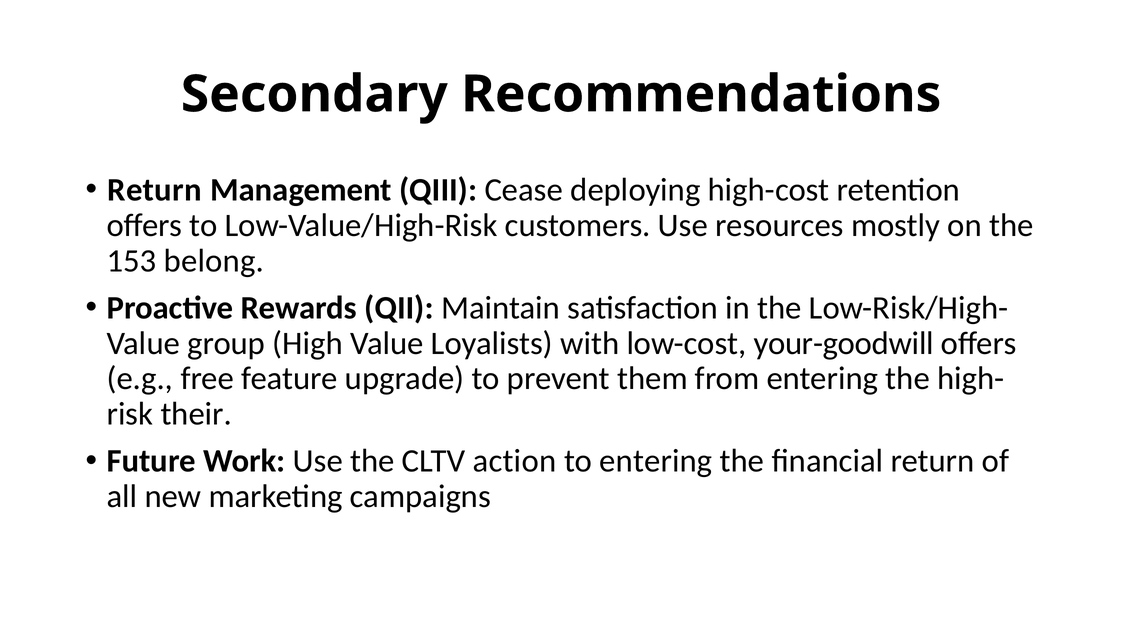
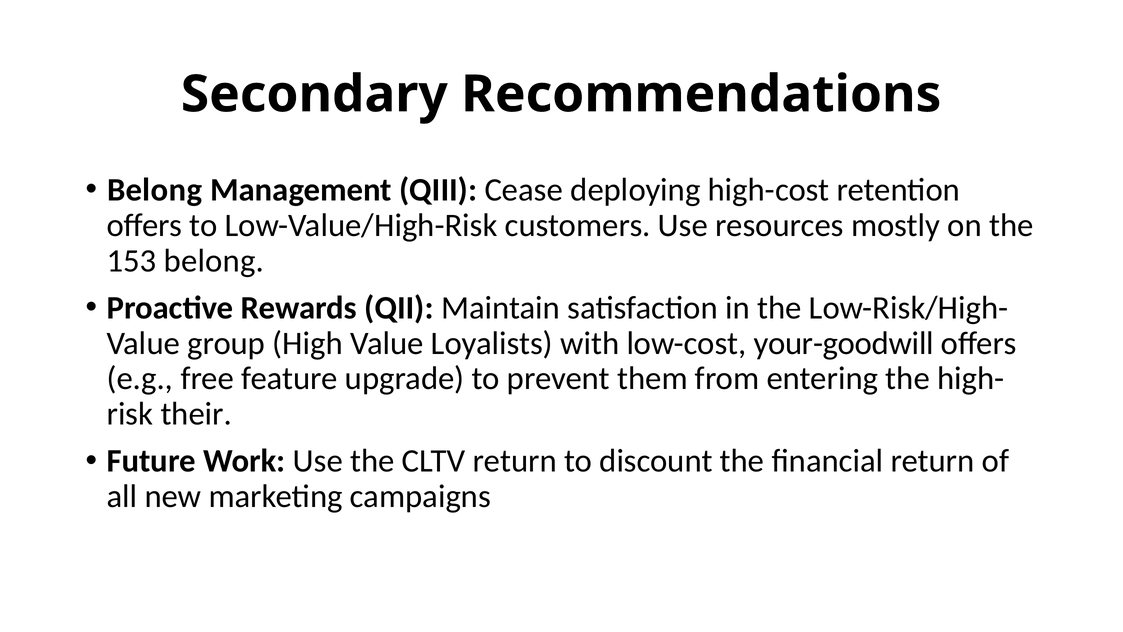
Return: Return -> Belong (155, 190)
CLTV action: action -> return (515, 461)
to entering: entering -> discount (656, 461)
